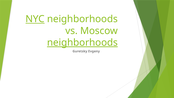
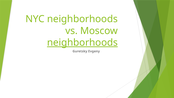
NYC underline: present -> none (35, 19)
